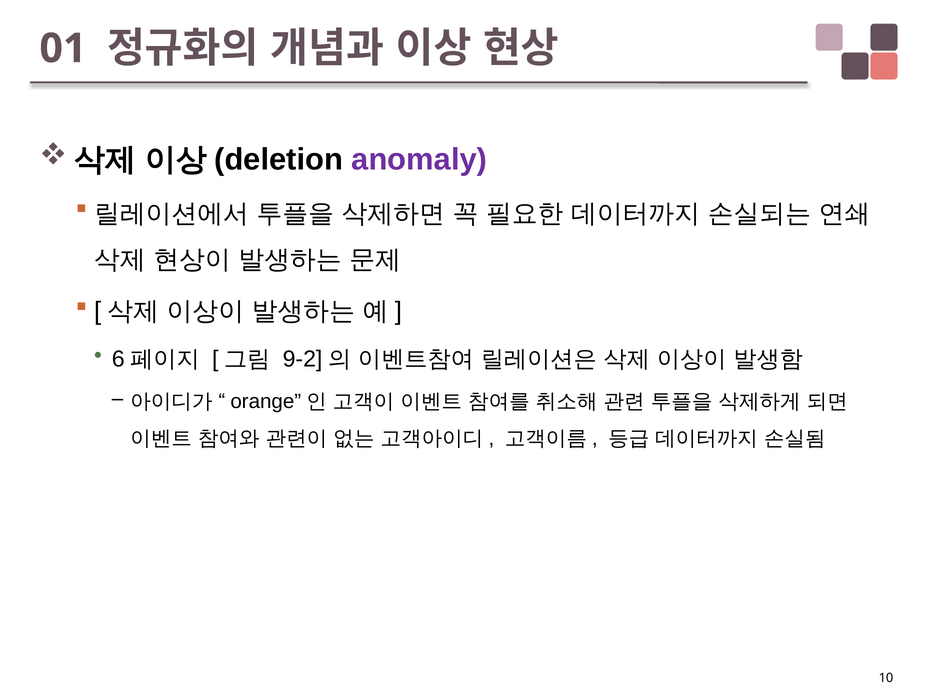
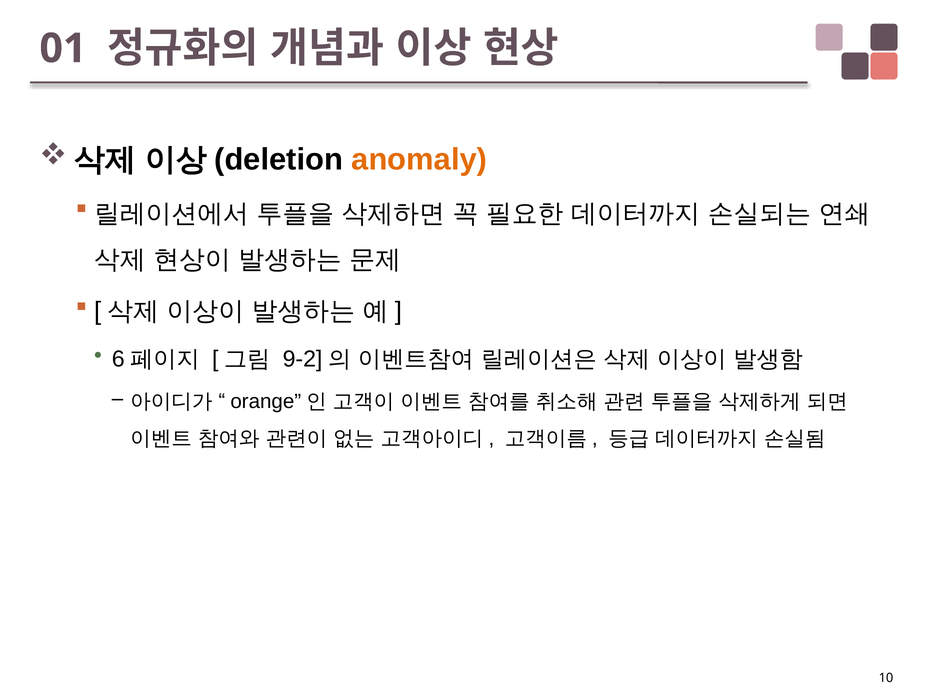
anomaly colour: purple -> orange (419, 160)
